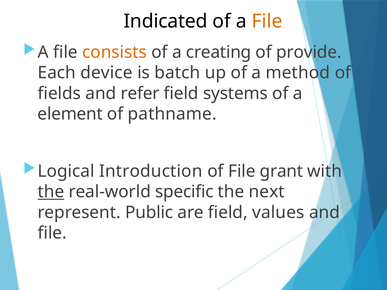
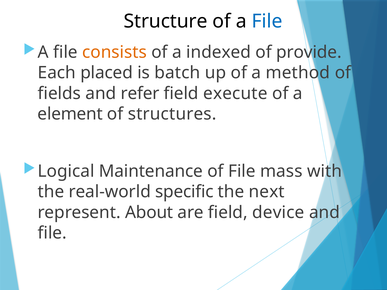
Indicated: Indicated -> Structure (166, 21)
File colour: orange -> blue (267, 21)
creating: creating -> indexed (219, 52)
device: device -> placed (107, 73)
systems: systems -> execute (235, 93)
pathname: pathname -> structures (172, 114)
Introduction: Introduction -> Maintenance (151, 171)
grant: grant -> mass (281, 171)
the underline: present -> none (51, 192)
Public: Public -> About (149, 213)
values: values -> device (278, 213)
